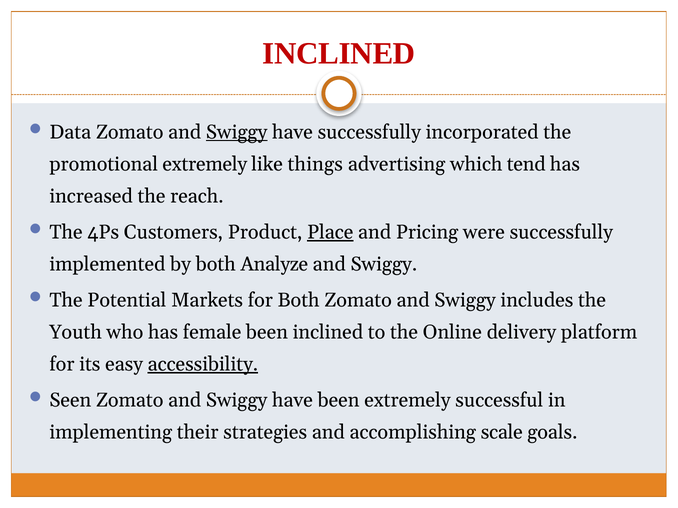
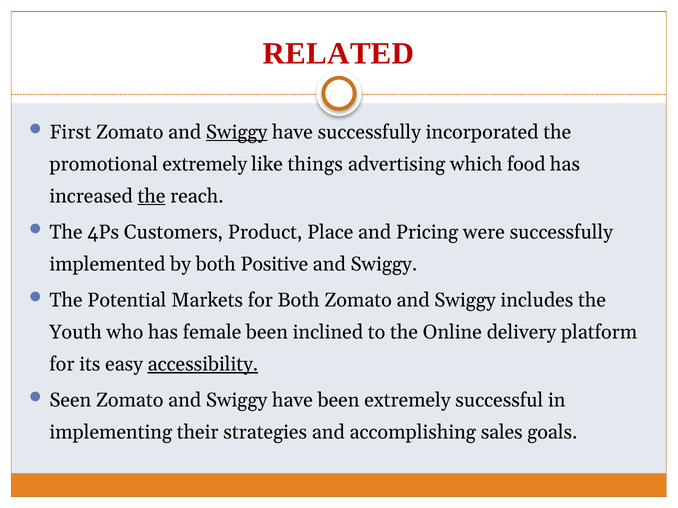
INCLINED: INCLINED -> RELATED (339, 53)
Data: Data -> First (70, 132)
tend: tend -> food (526, 164)
the underline: none -> present (152, 196)
Place underline: present -> none (330, 232)
Analyze: Analyze -> Positive (274, 264)
scale: scale -> sales (502, 433)
